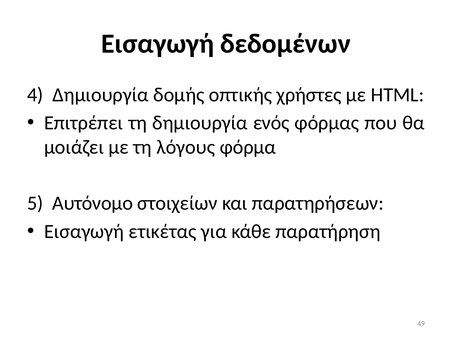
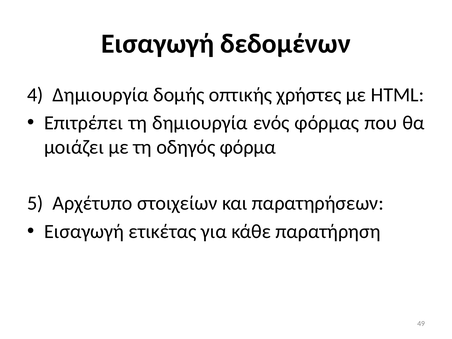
λόγους: λόγους -> οδηγός (186, 147)
Αυτόνομο: Αυτόνομο -> Αρχέτυπο (93, 203)
